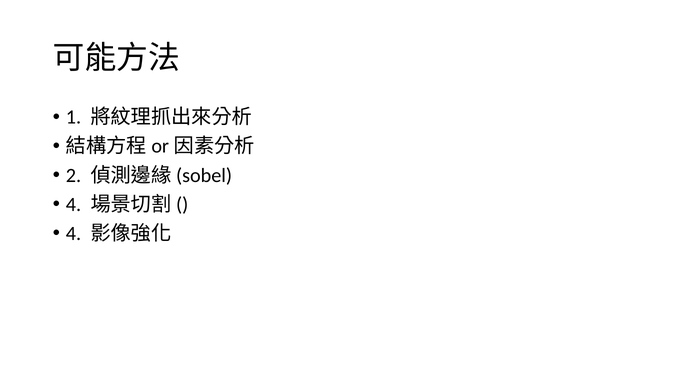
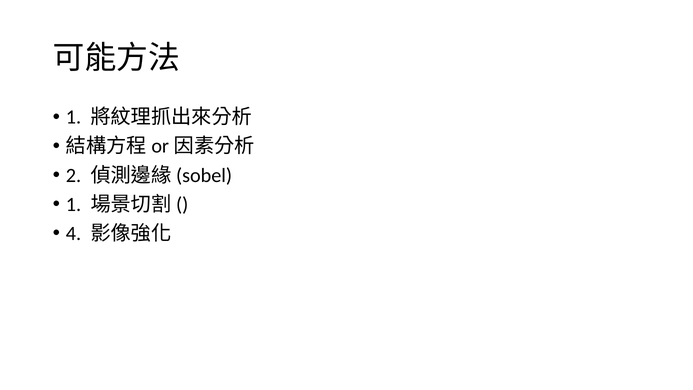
4: 4 -> 1 (73, 204)
